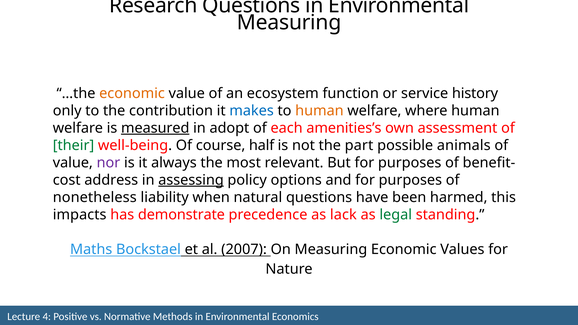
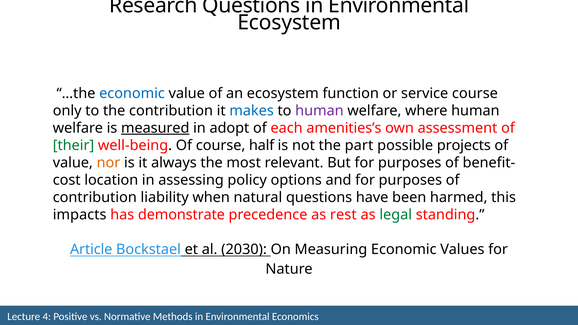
Measuring: Measuring -> Ecosystem (289, 23)
economic colour: orange -> blue (132, 93)
service history: history -> course (475, 93)
human colour: orange -> purple (319, 111)
animals: animals -> projects (464, 145)
nor colour: purple -> orange (108, 163)
address: address -> location (111, 180)
assessing underline: present -> none (191, 180)
nonetheless: nonetheless -> contribution (95, 197)
lack: lack -> rest (343, 215)
Maths: Maths -> Article (91, 249)
2007: 2007 -> 2030 (244, 249)
